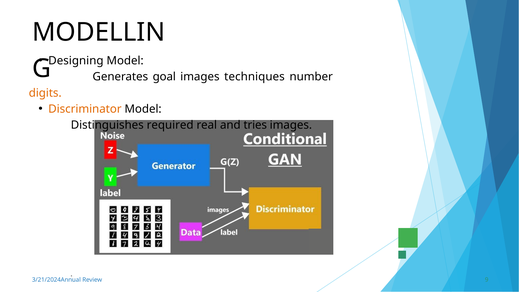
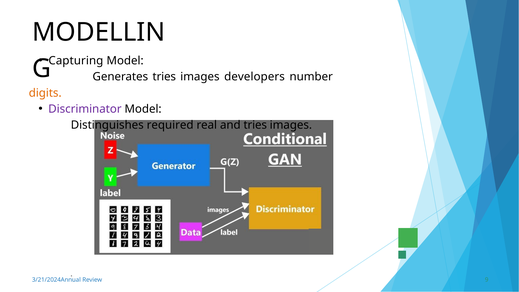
Designing: Designing -> Capturing (76, 61)
Generates goal: goal -> tries (164, 77)
techniques: techniques -> developers (254, 77)
Discriminator colour: orange -> purple (85, 109)
